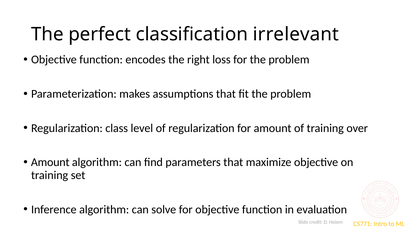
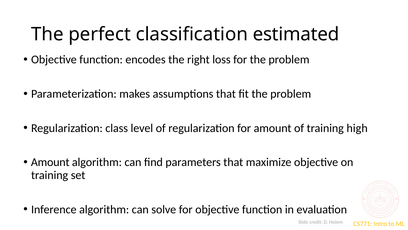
irrelevant: irrelevant -> estimated (296, 34)
over: over -> high (357, 128)
